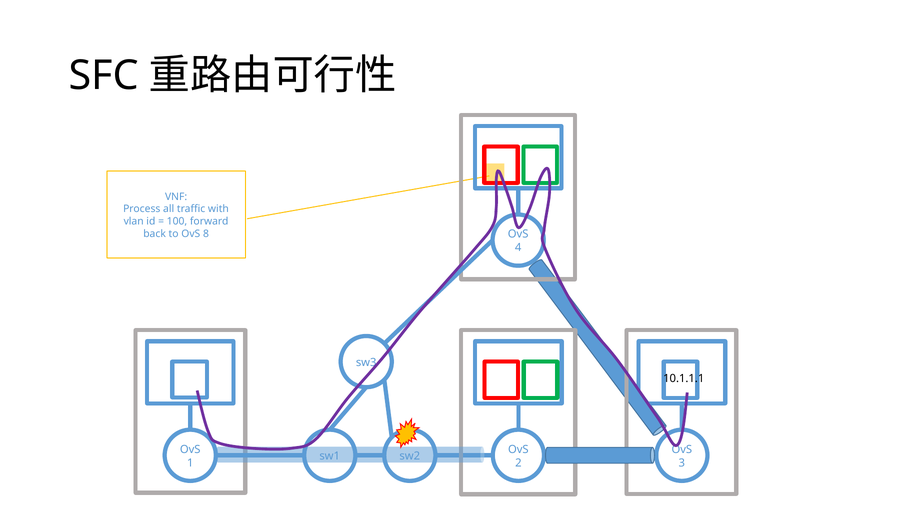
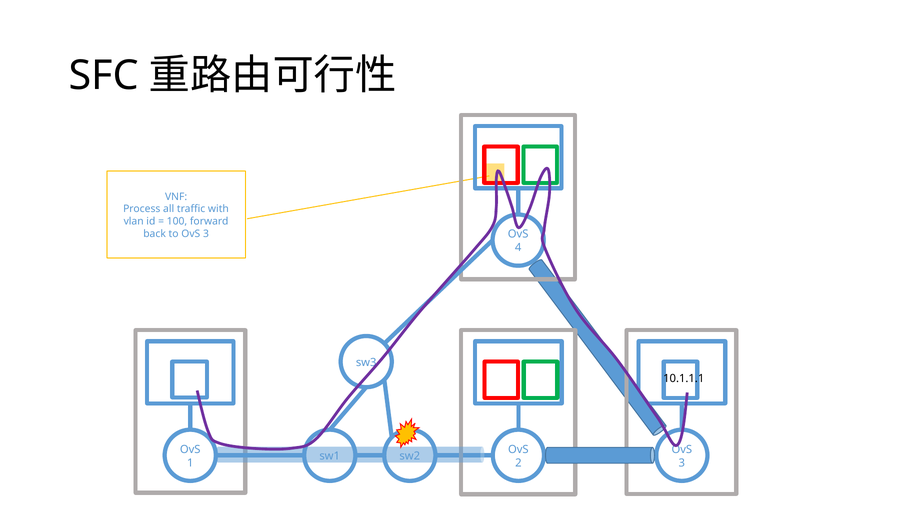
to OvS 8: 8 -> 3 (206, 234)
